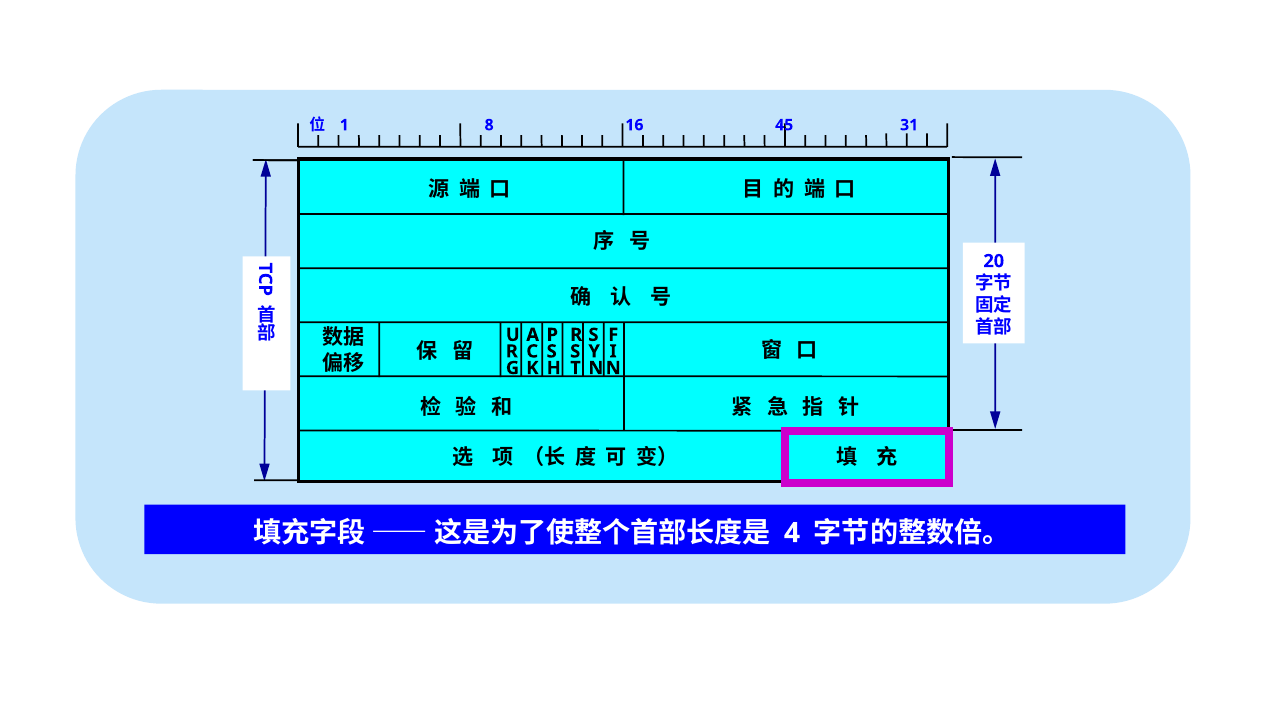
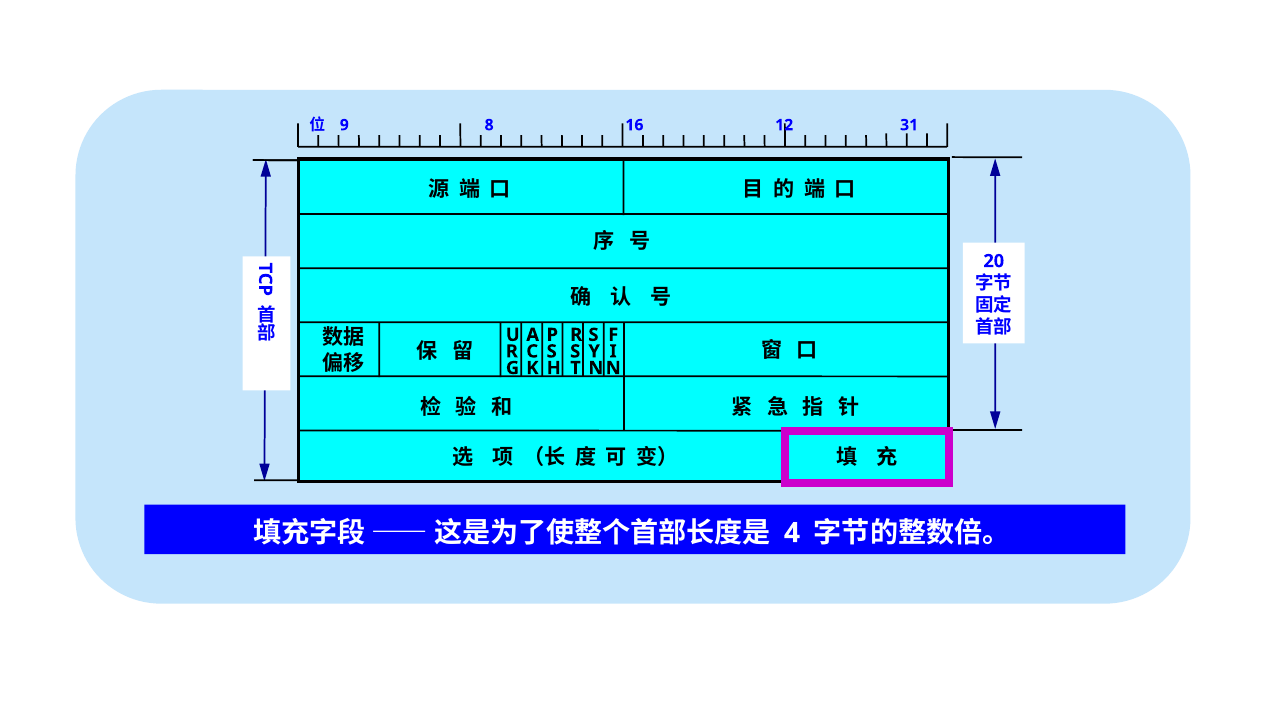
1: 1 -> 9 (344, 125)
45: 45 -> 12 (784, 125)
